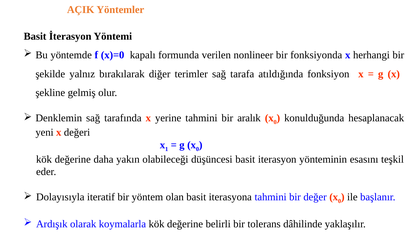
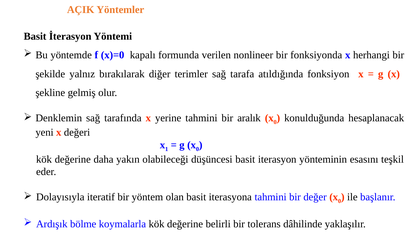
olarak: olarak -> bölme (83, 224)
